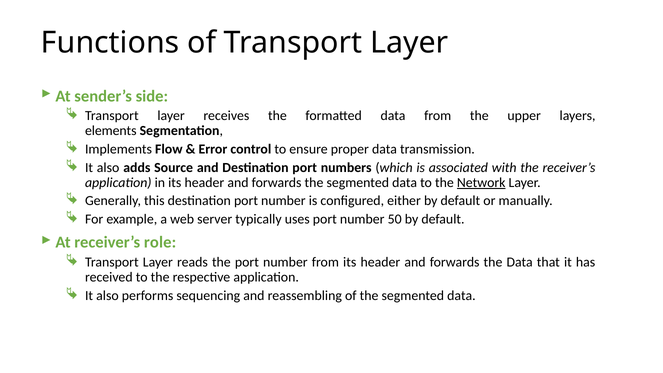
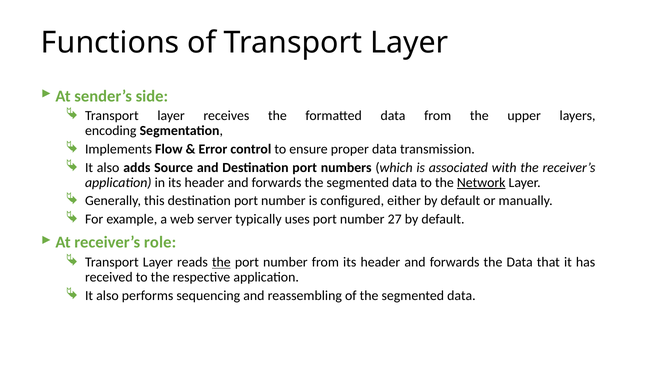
elements: elements -> encoding (111, 131)
50: 50 -> 27 (395, 219)
the underline: none -> present (221, 262)
